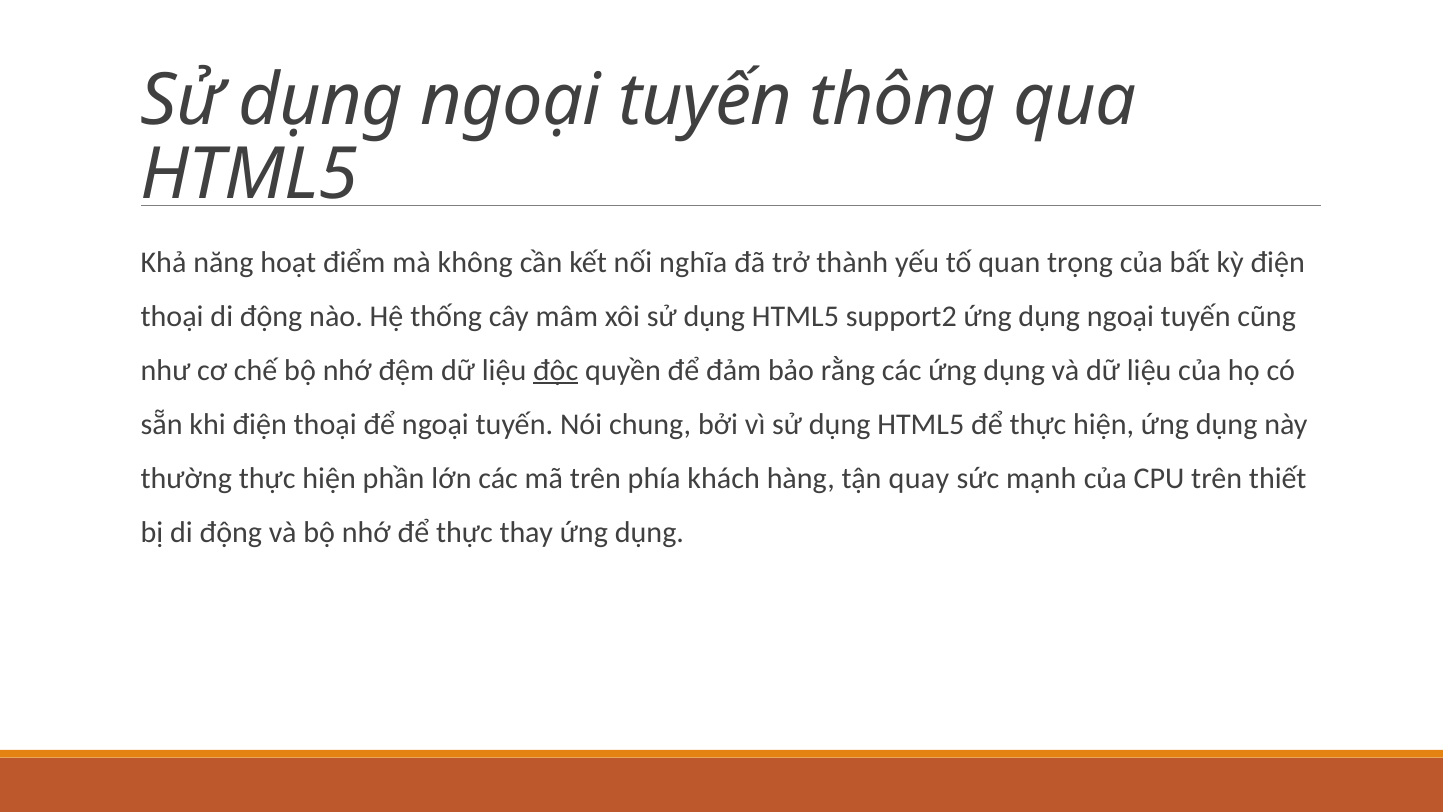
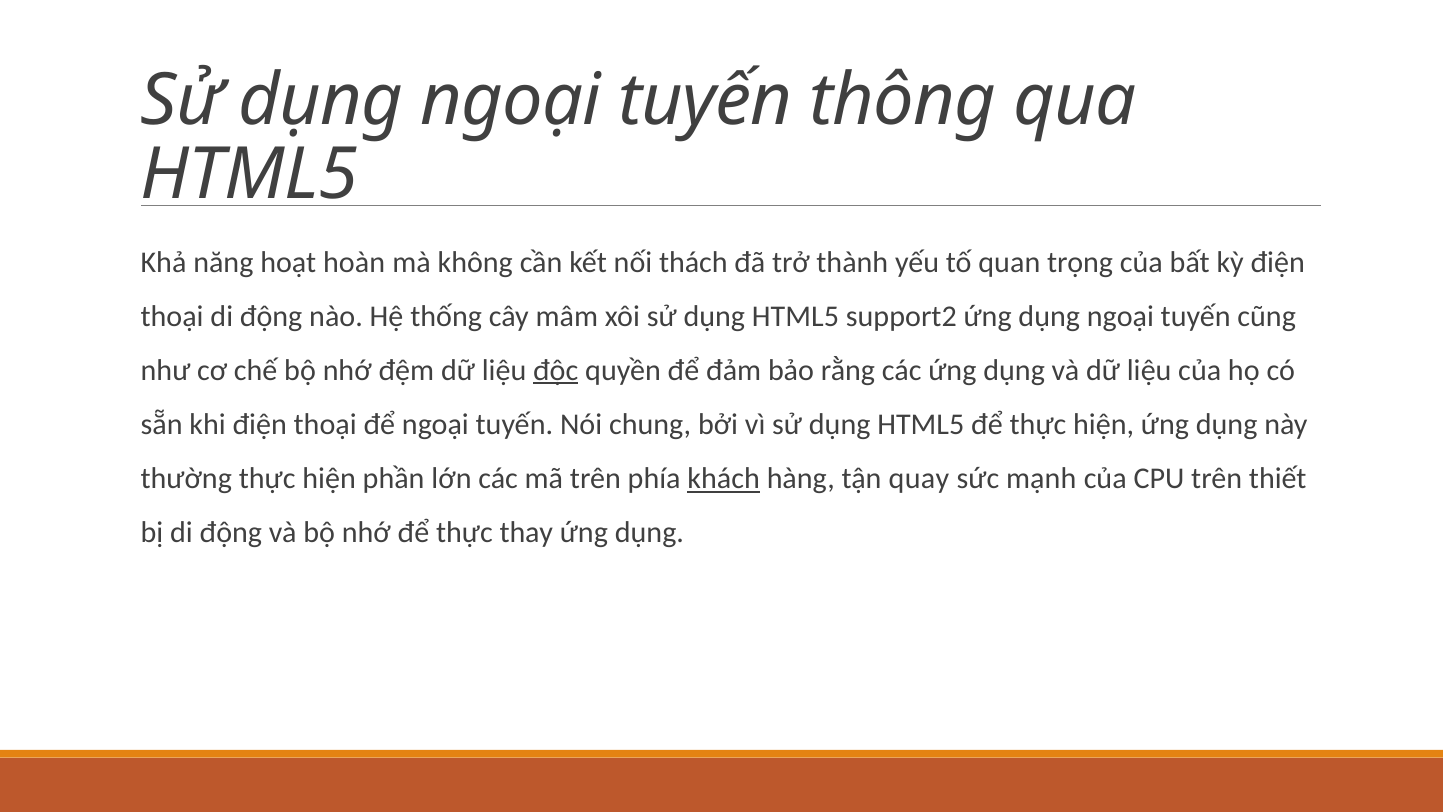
điểm: điểm -> hoàn (354, 262)
nghĩa: nghĩa -> thách (693, 262)
khách underline: none -> present (724, 478)
